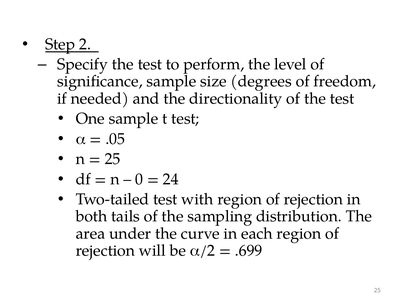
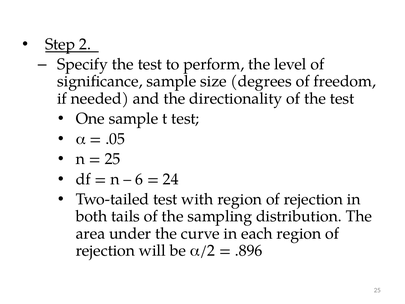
0: 0 -> 6 (139, 179)
.699: .699 -> .896 (249, 250)
